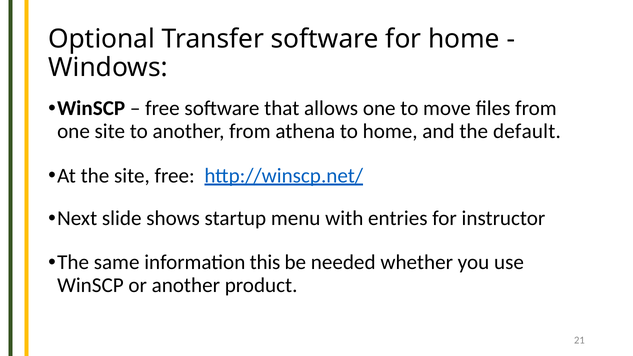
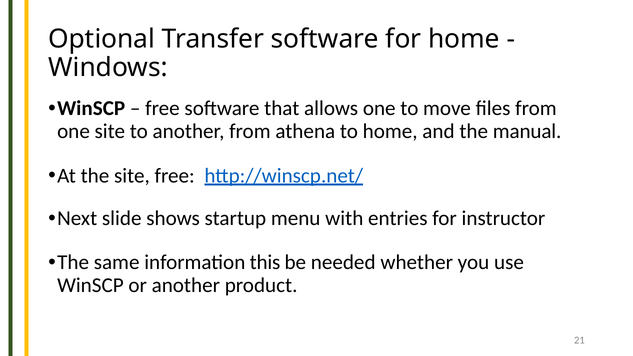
default: default -> manual (527, 131)
